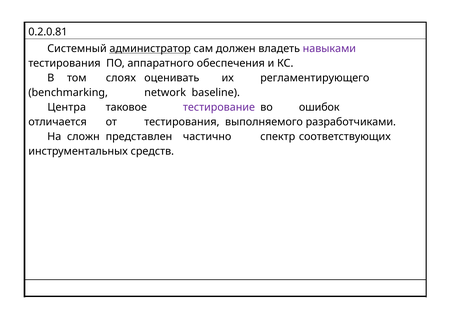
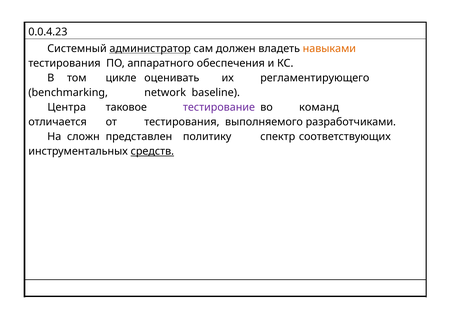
0.2.0.81: 0.2.0.81 -> 0.0.4.23 (48, 32)
навыками colour: purple -> orange (329, 48)
слоях: слоях -> цикле (121, 78)
ошибок: ошибок -> команд (319, 107)
частично: частично -> политику (207, 137)
средств underline: none -> present (152, 151)
